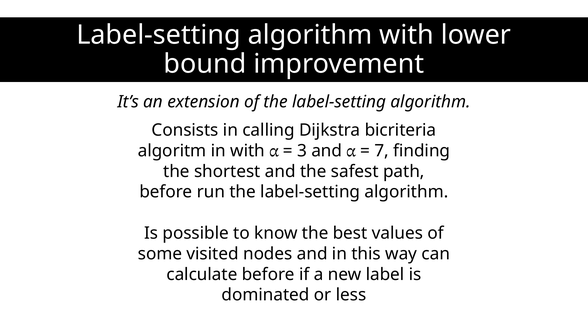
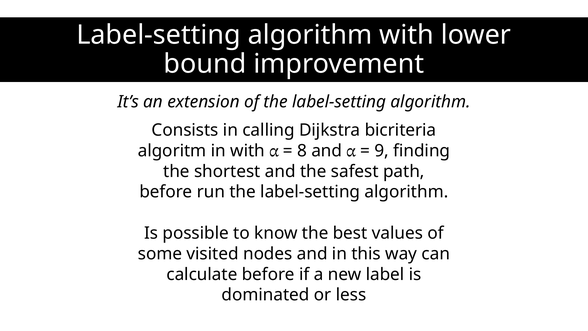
3: 3 -> 8 (302, 151)
7: 7 -> 9 (382, 151)
